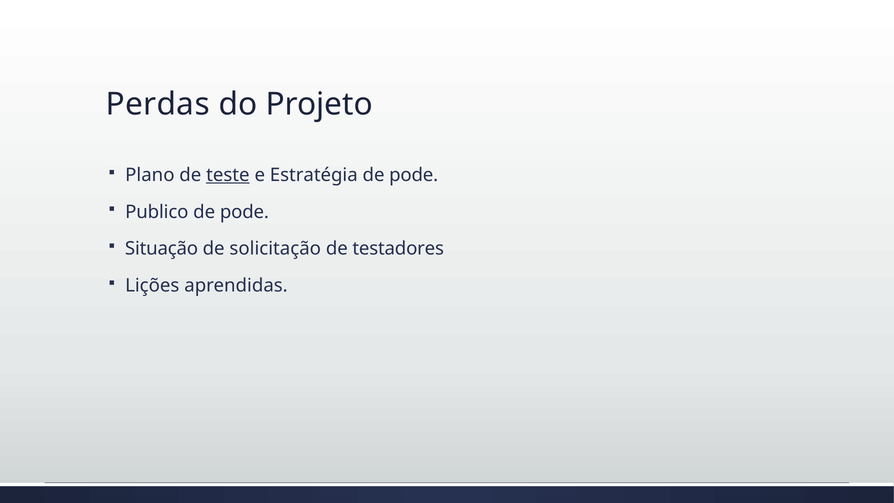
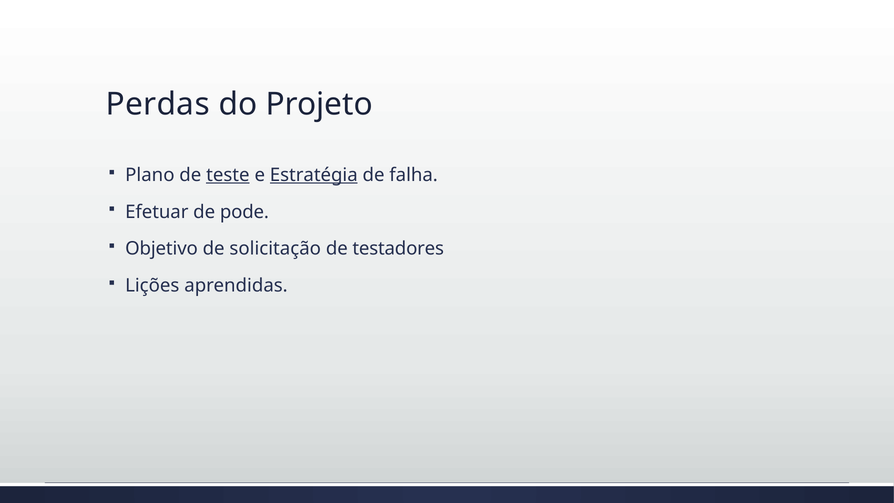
Estratégia underline: none -> present (314, 175)
pode: pode -> falha (414, 175)
Publico: Publico -> Efetuar (157, 212)
Situação: Situação -> Objetivo (162, 249)
